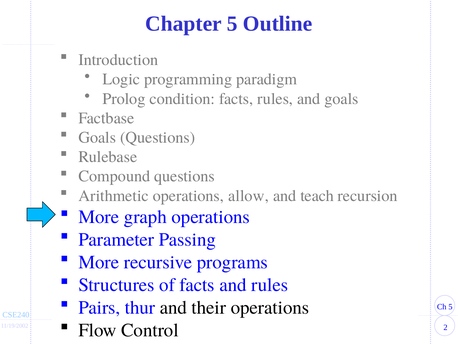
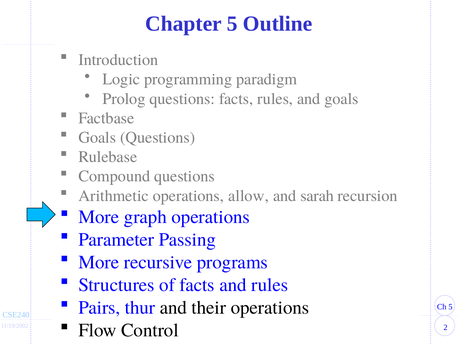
Prolog condition: condition -> questions (182, 99)
teach: teach -> sarah (317, 196)
